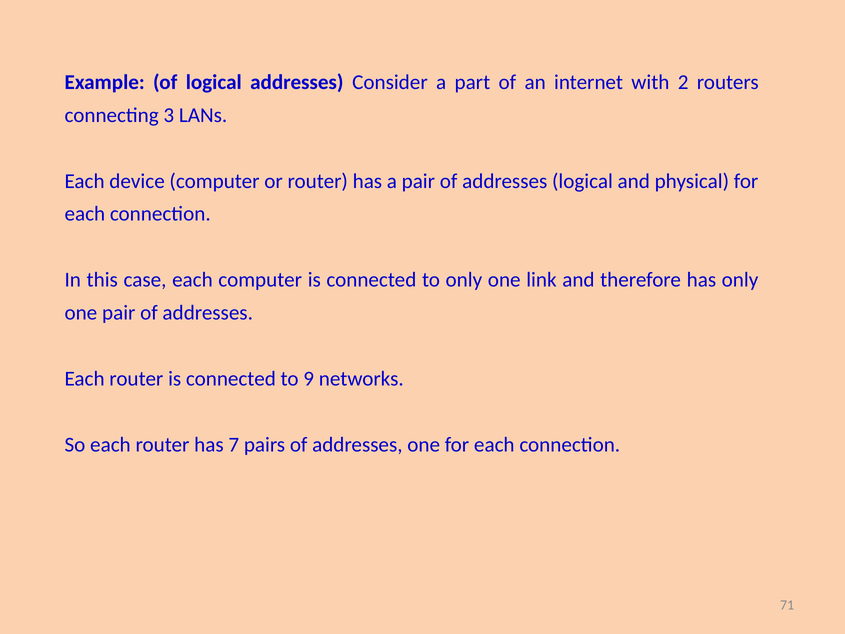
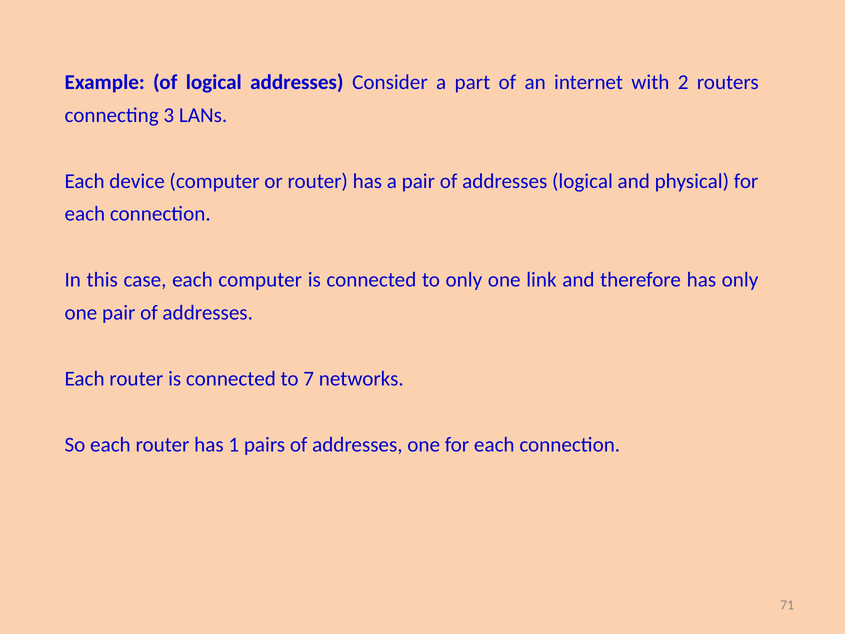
9: 9 -> 7 (309, 379)
7: 7 -> 1 (234, 444)
